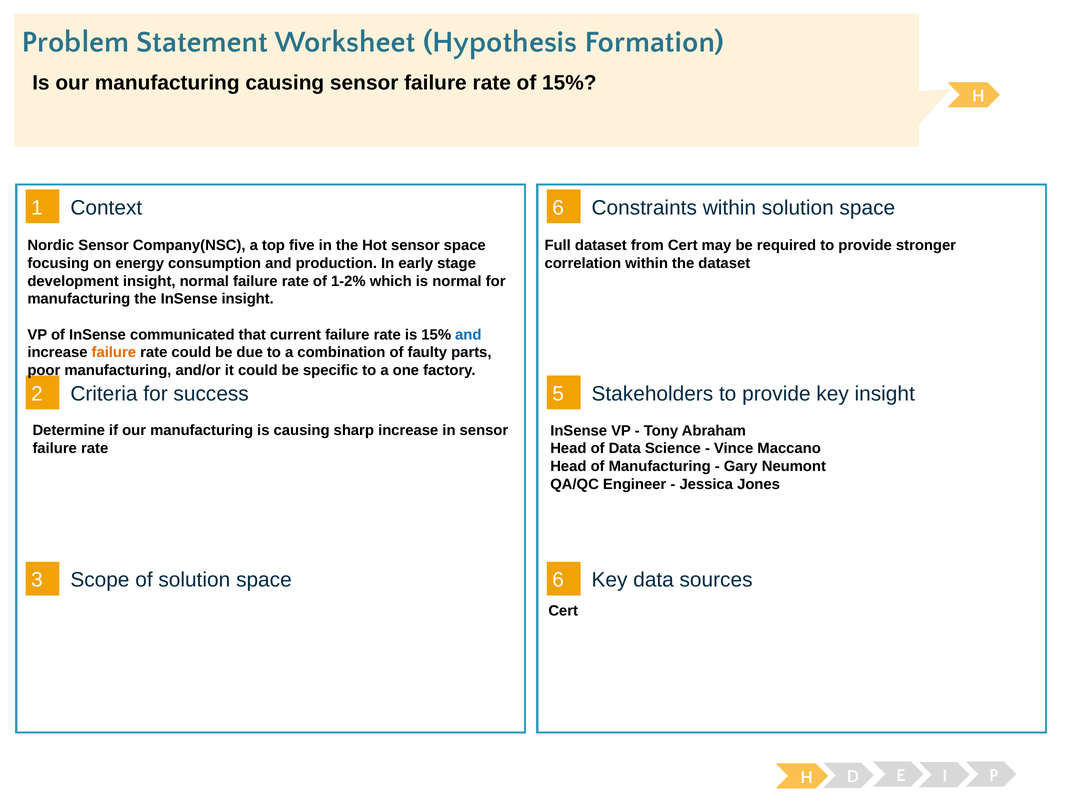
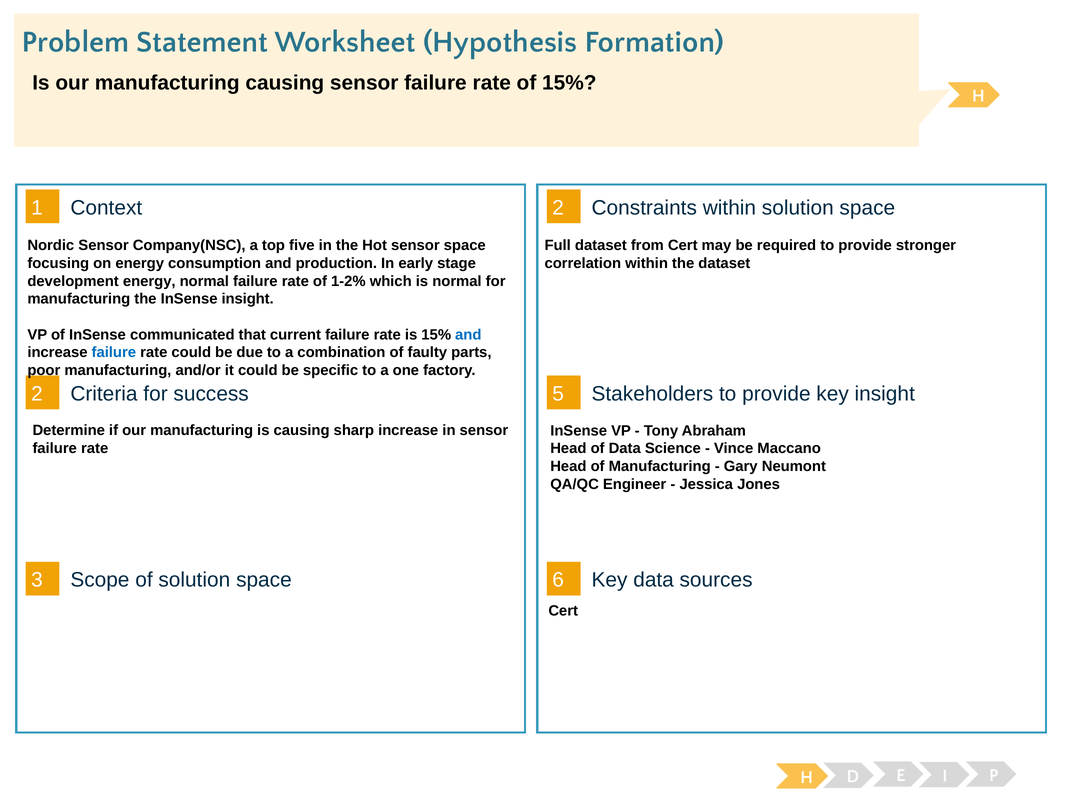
1 6: 6 -> 2 (558, 208)
development insight: insight -> energy (149, 281)
failure colour: orange -> blue (114, 353)
